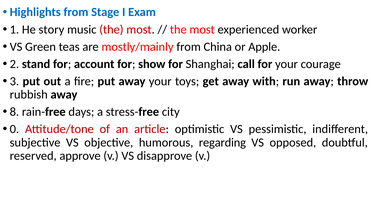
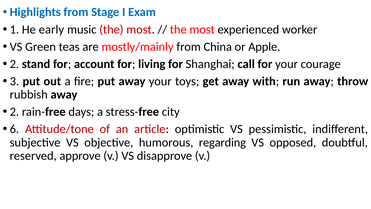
story: story -> early (51, 29)
show: show -> living (152, 64)
8: 8 -> 2 (14, 112)
0: 0 -> 6 (14, 129)
